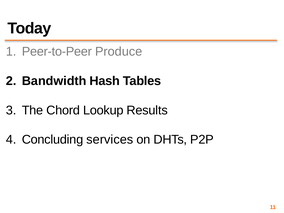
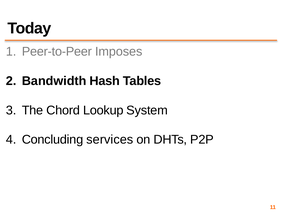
Produce: Produce -> Imposes (119, 52)
Results: Results -> System (147, 110)
